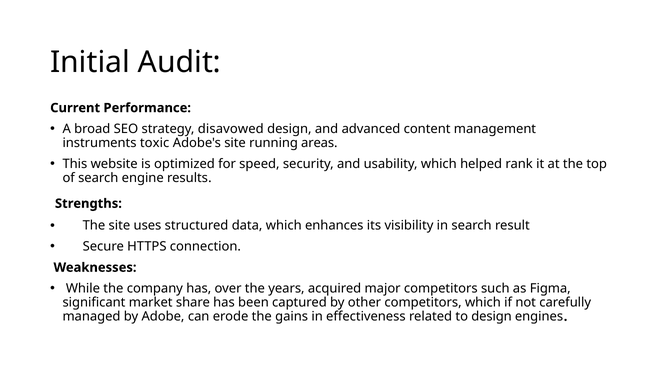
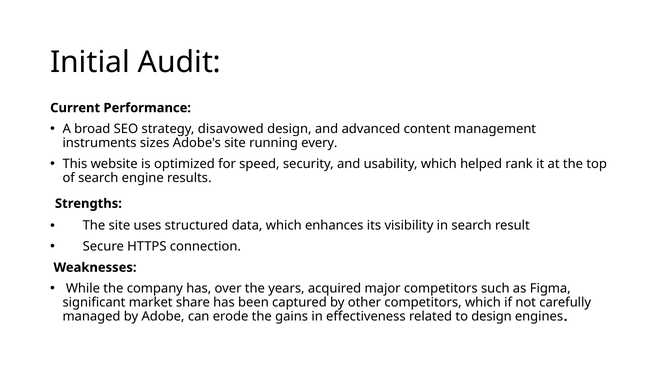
toxic: toxic -> sizes (155, 143)
areas: areas -> every (319, 143)
